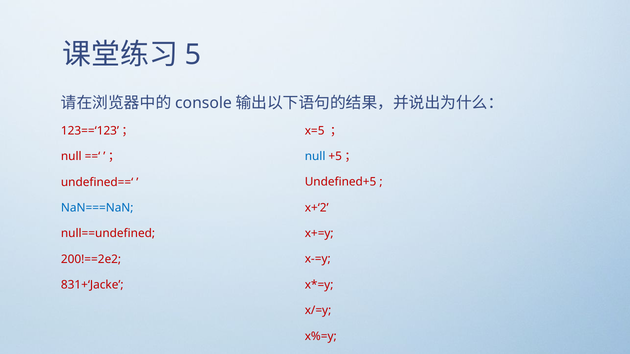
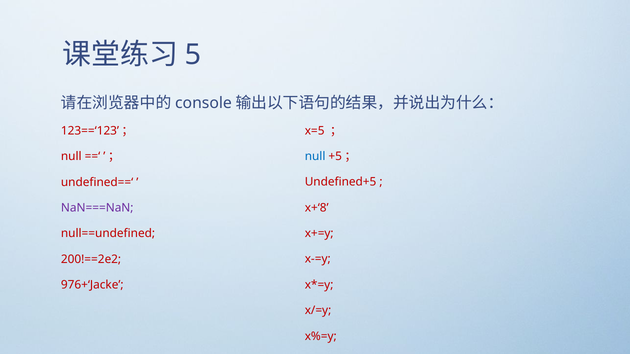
x+‘2: x+‘2 -> x+‘8 (317, 208)
NaN===NaN colour: blue -> purple (97, 208)
831+‘Jacke: 831+‘Jacke -> 976+‘Jacke (92, 285)
